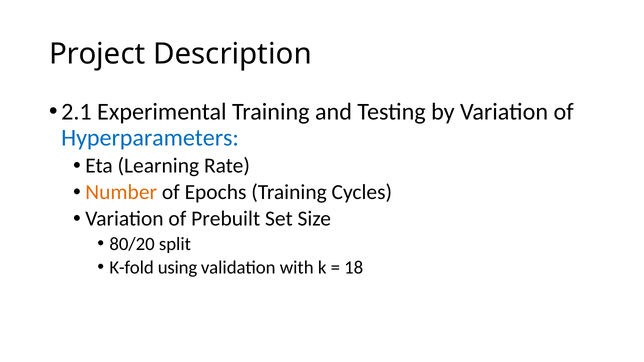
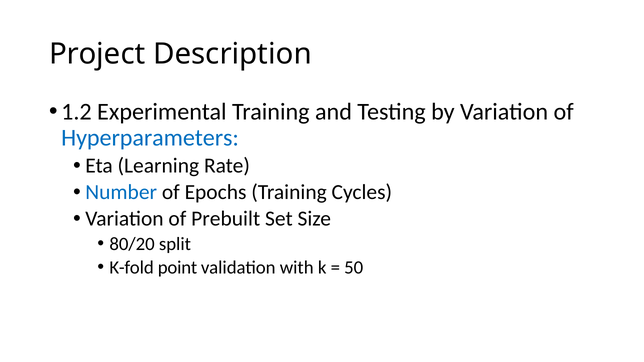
2.1: 2.1 -> 1.2 (76, 112)
Number colour: orange -> blue (121, 192)
using: using -> point (178, 268)
18: 18 -> 50 (354, 268)
